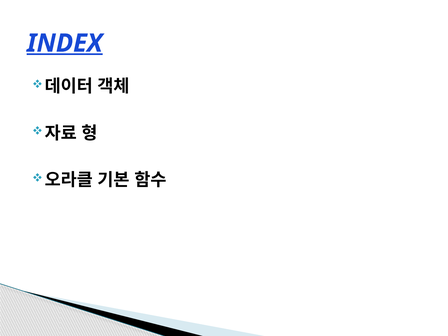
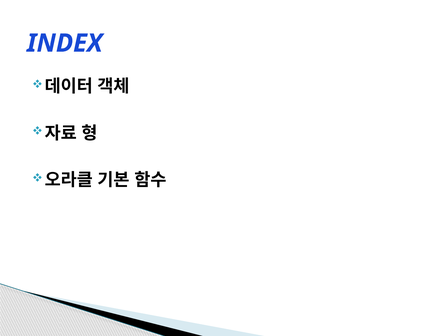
INDEX underline: present -> none (65, 43)
